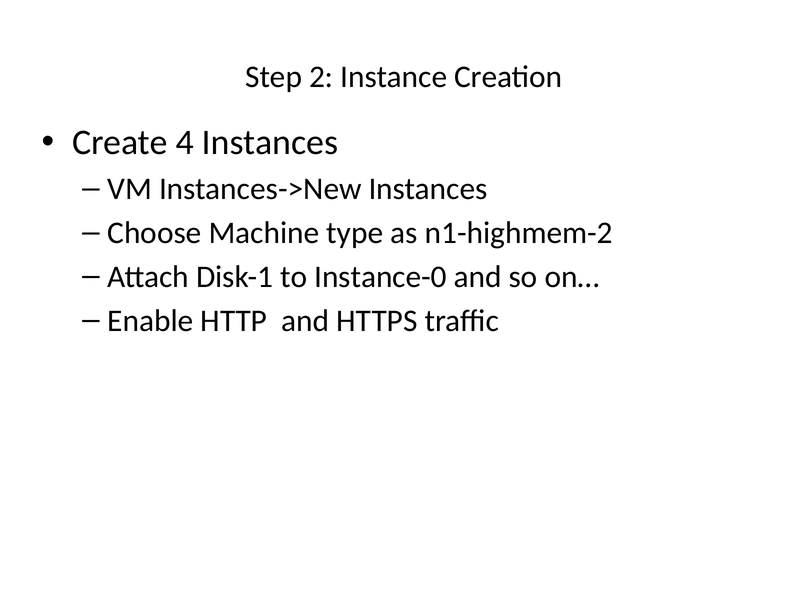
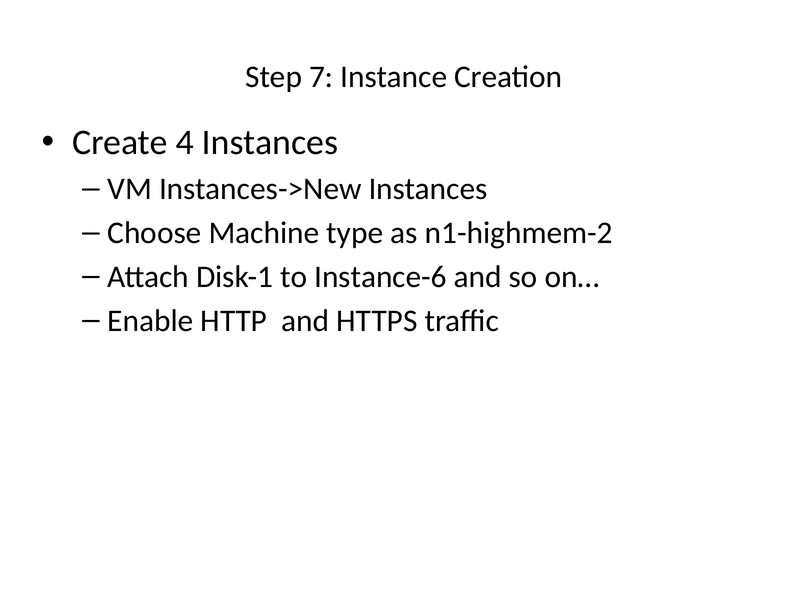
2: 2 -> 7 (321, 77)
Instance-0: Instance-0 -> Instance-6 (380, 277)
